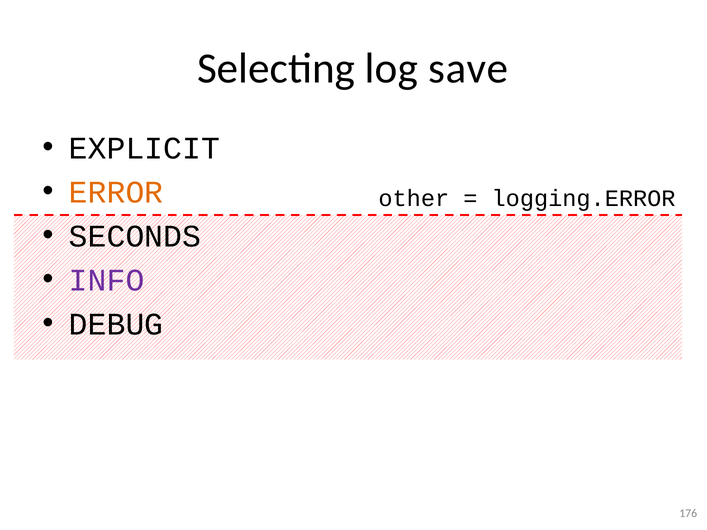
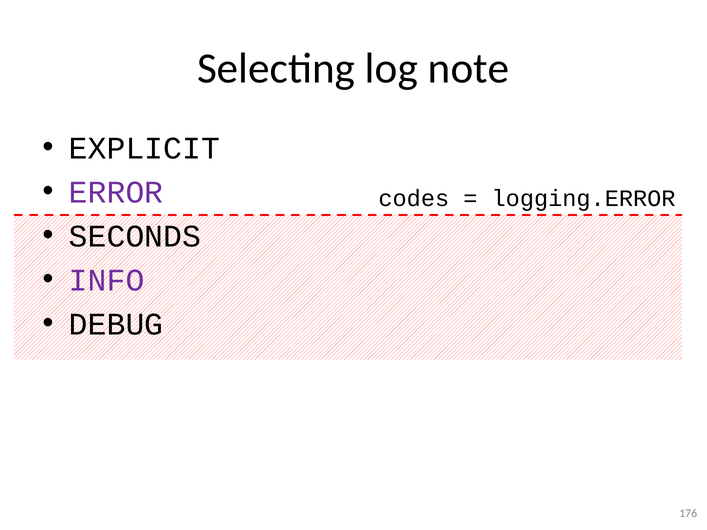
save: save -> note (469, 68)
ERROR colour: orange -> purple (116, 192)
other: other -> codes (414, 199)
